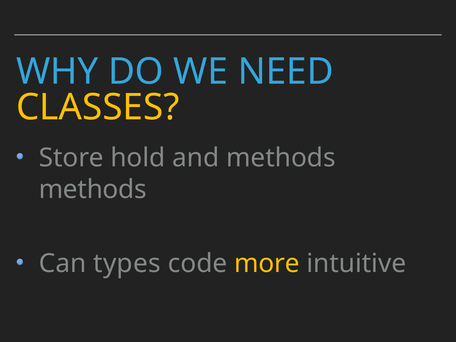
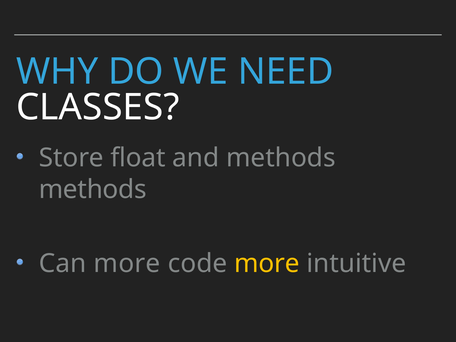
CLASSES colour: yellow -> white (98, 107)
hold: hold -> float (138, 158)
Can types: types -> more (127, 264)
